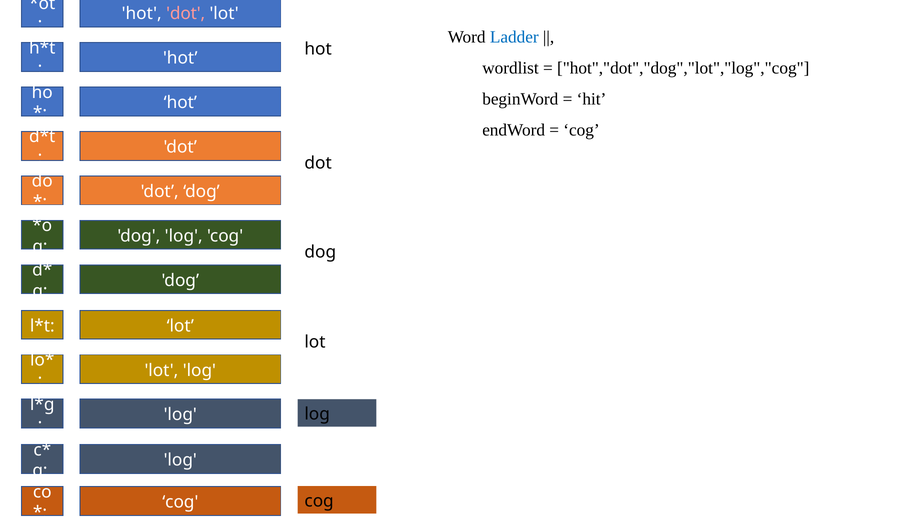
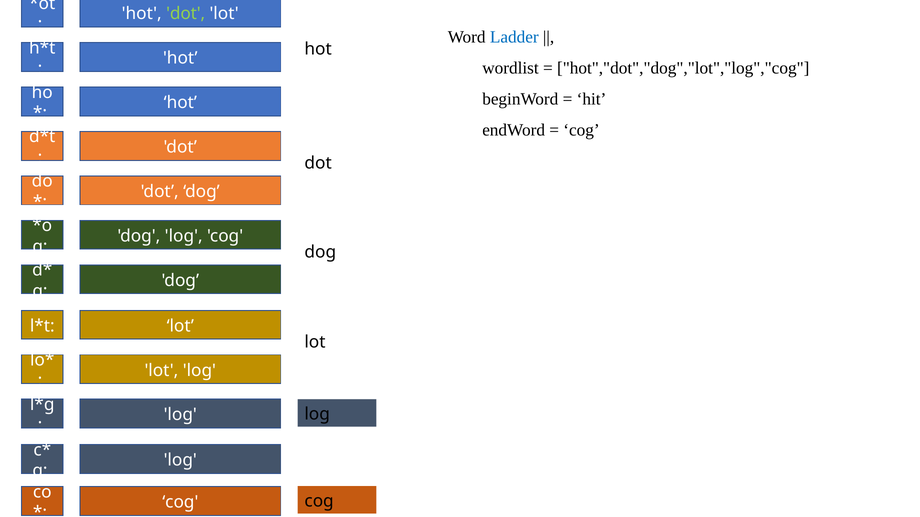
dot colour: pink -> light green (186, 14)
